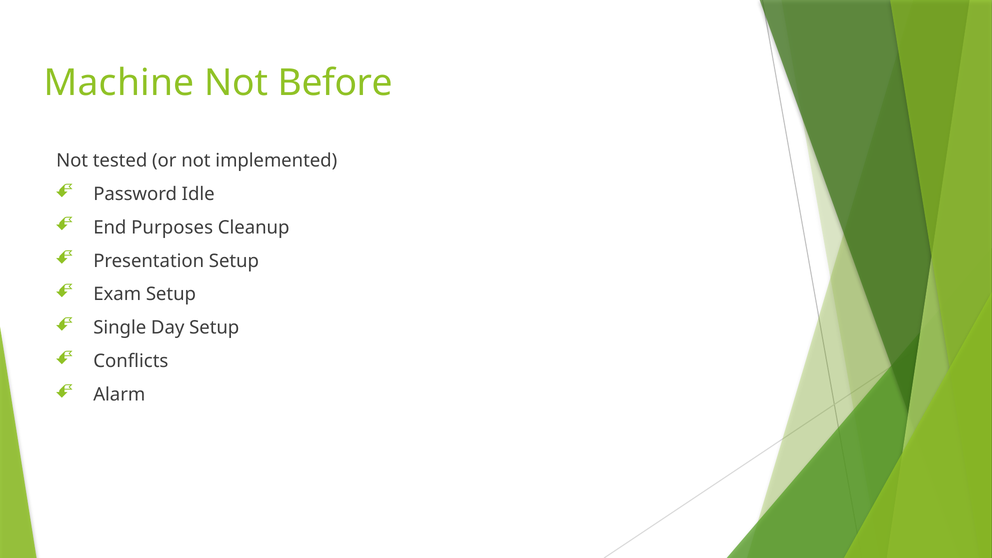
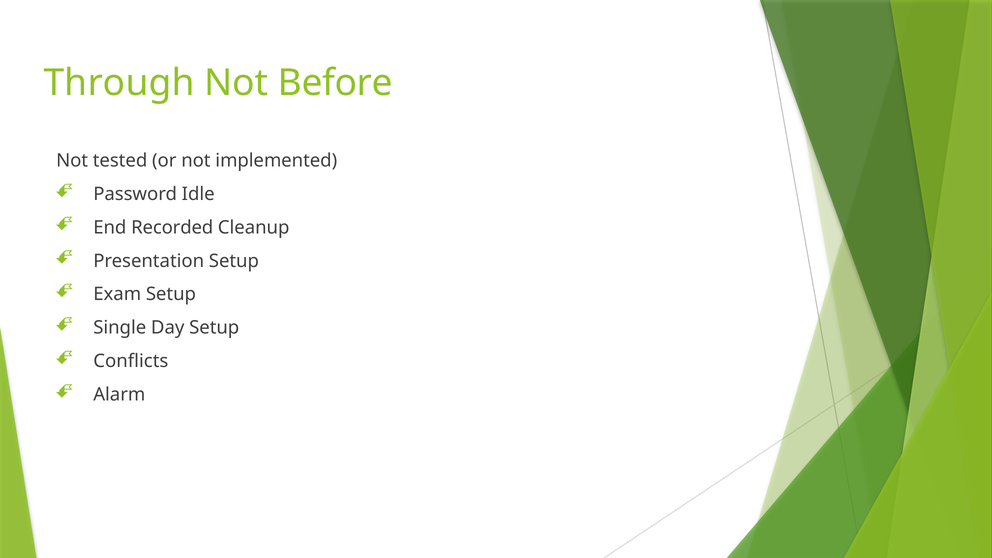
Machine: Machine -> Through (119, 83)
Purposes: Purposes -> Recorded (172, 227)
